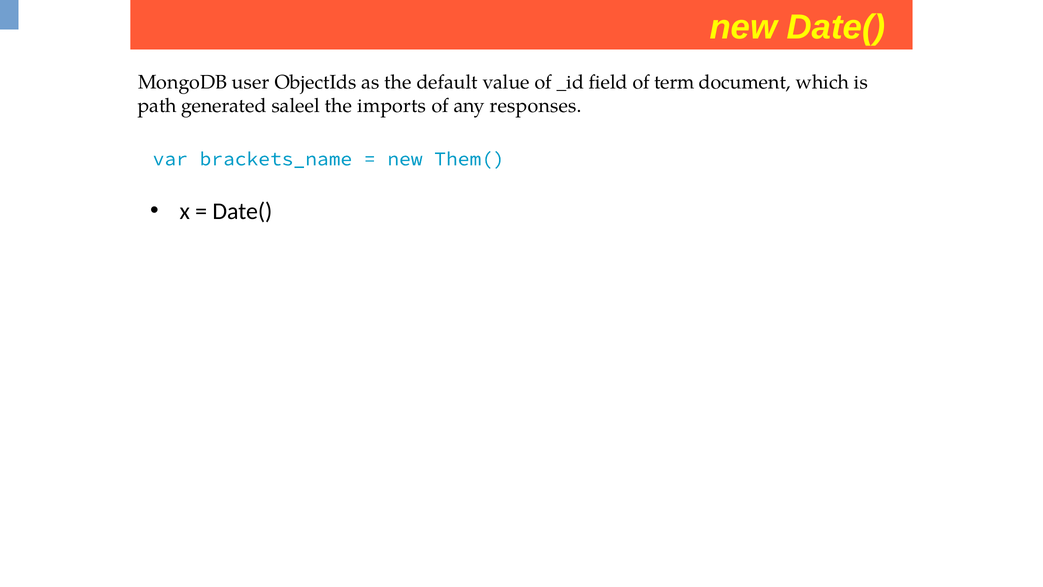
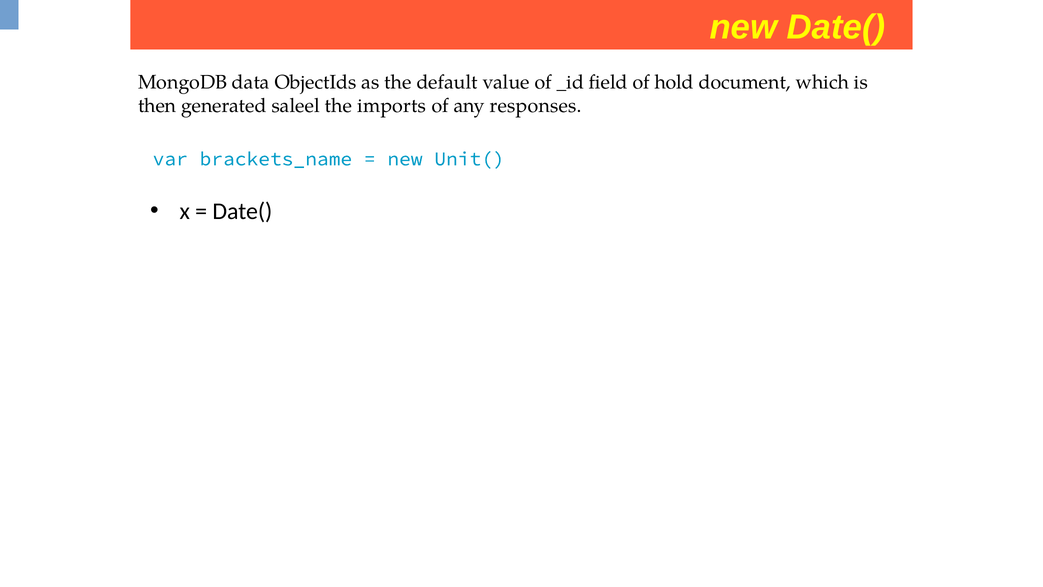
user: user -> data (251, 82)
term: term -> hold (674, 82)
path: path -> then (157, 106)
Them(: Them( -> Unit( (469, 159)
